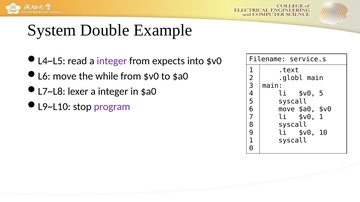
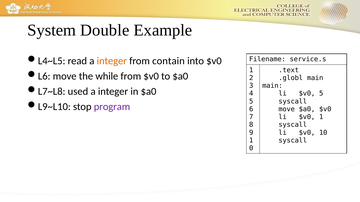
integer colour: purple -> orange (112, 61)
expects: expects -> contain (168, 61)
lexer: lexer -> used (78, 92)
